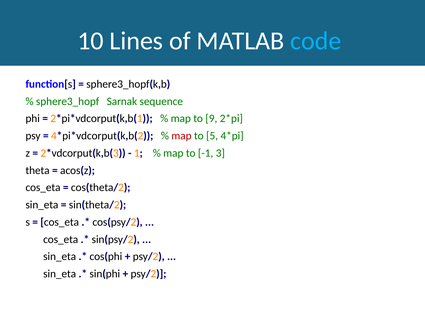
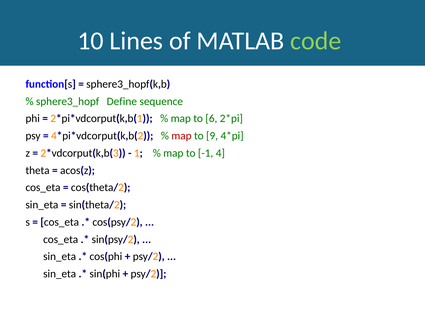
code colour: light blue -> light green (316, 41)
Sarnak: Sarnak -> Define (122, 101)
9: 9 -> 6 (211, 118)
5: 5 -> 9 (212, 136)
3: 3 -> 4 (220, 153)
